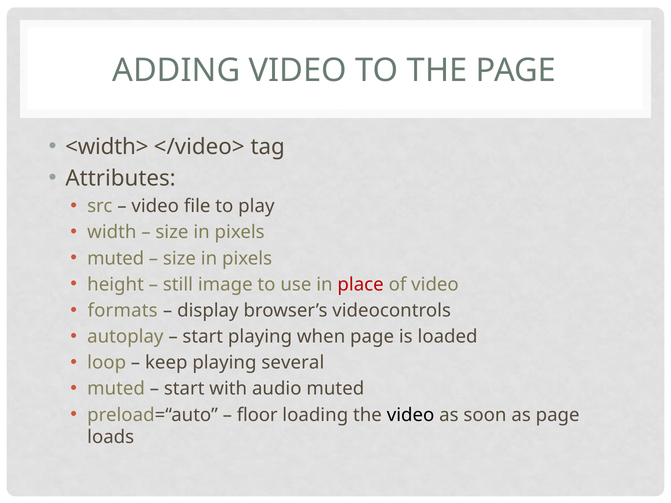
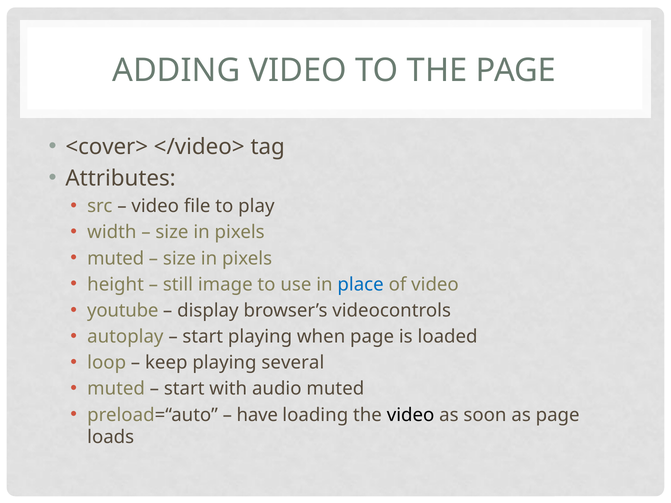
<width>: <width> -> <cover> (107, 147)
place colour: red -> blue (361, 285)
formats: formats -> youtube (123, 311)
floor: floor -> have (257, 415)
